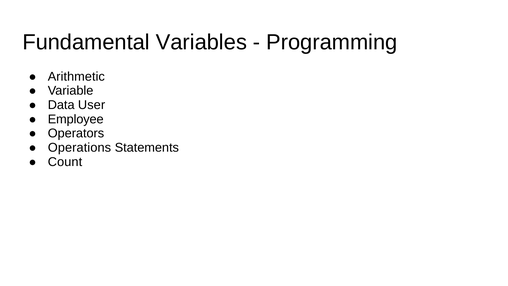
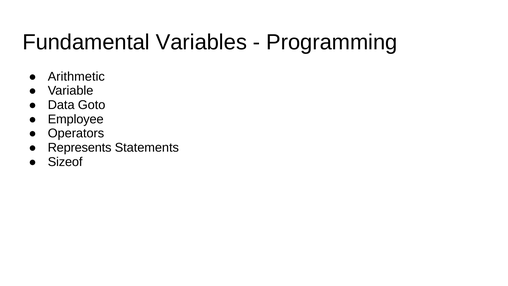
User: User -> Goto (92, 105)
Operations: Operations -> Represents (80, 148)
Count: Count -> Sizeof (65, 162)
